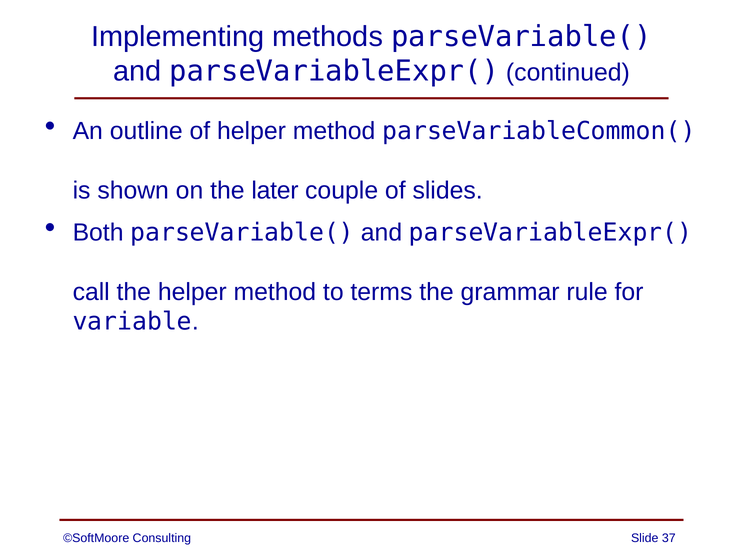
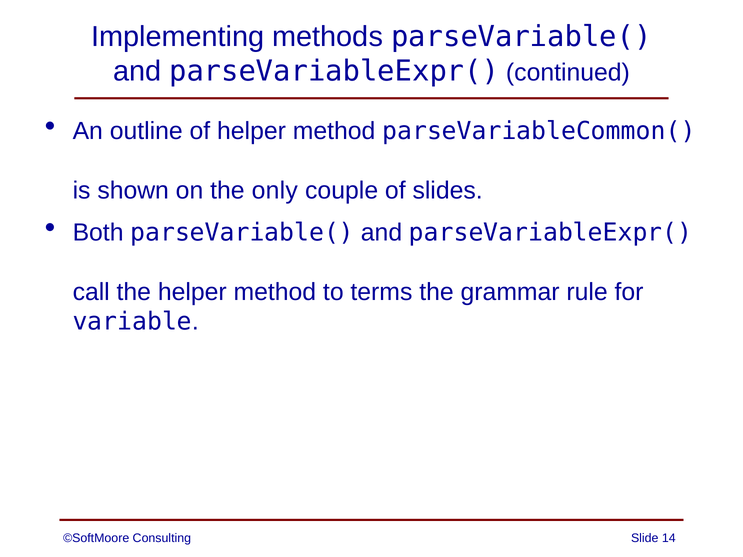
later: later -> only (275, 191)
37: 37 -> 14 (669, 538)
